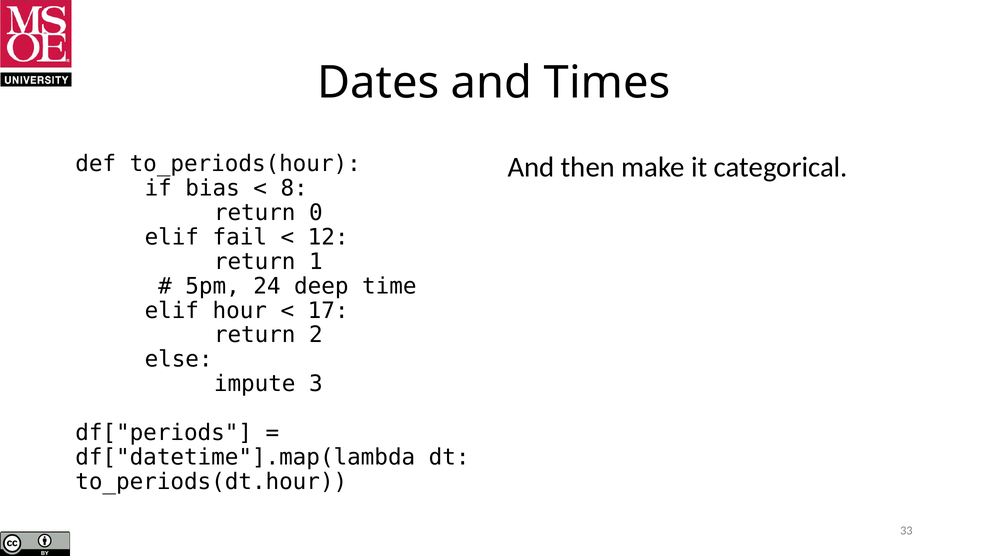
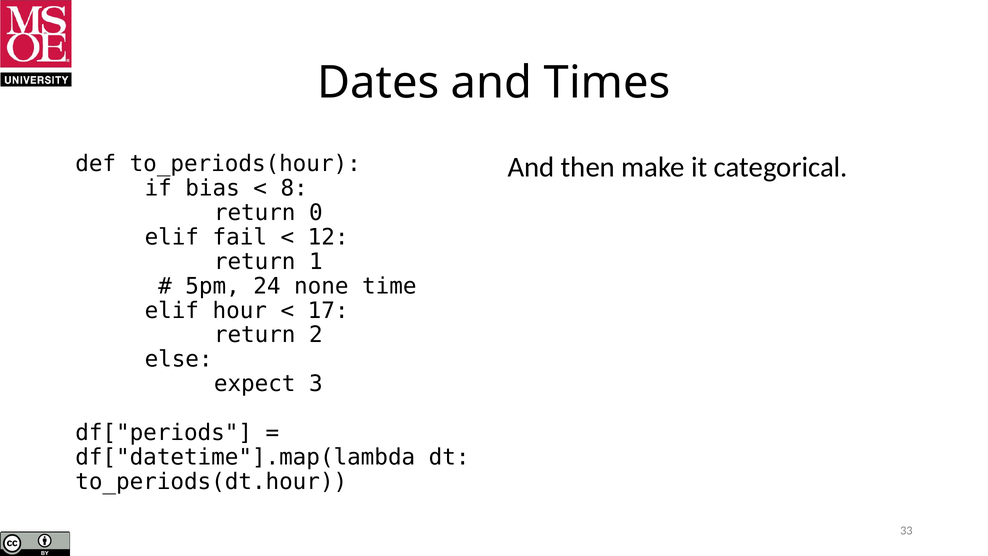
deep: deep -> none (321, 286)
impute: impute -> expect (255, 384)
